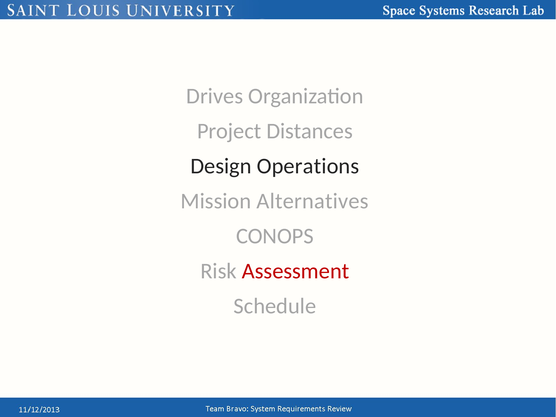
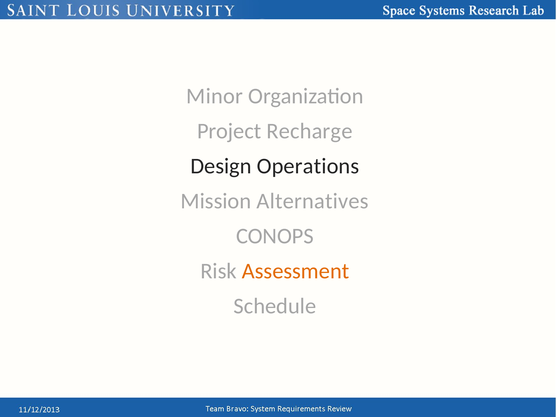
Drives: Drives -> Minor (215, 96)
Distances: Distances -> Recharge (309, 131)
Assessment colour: red -> orange (296, 271)
